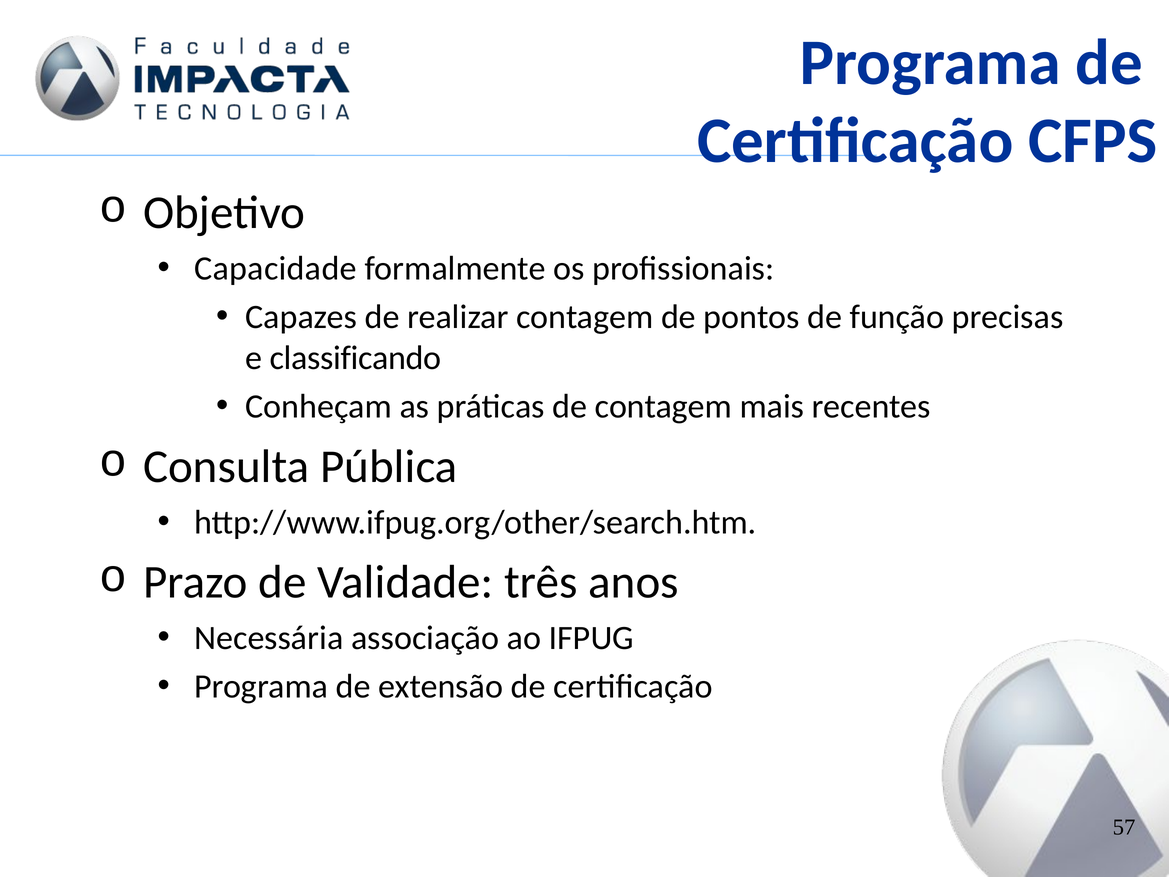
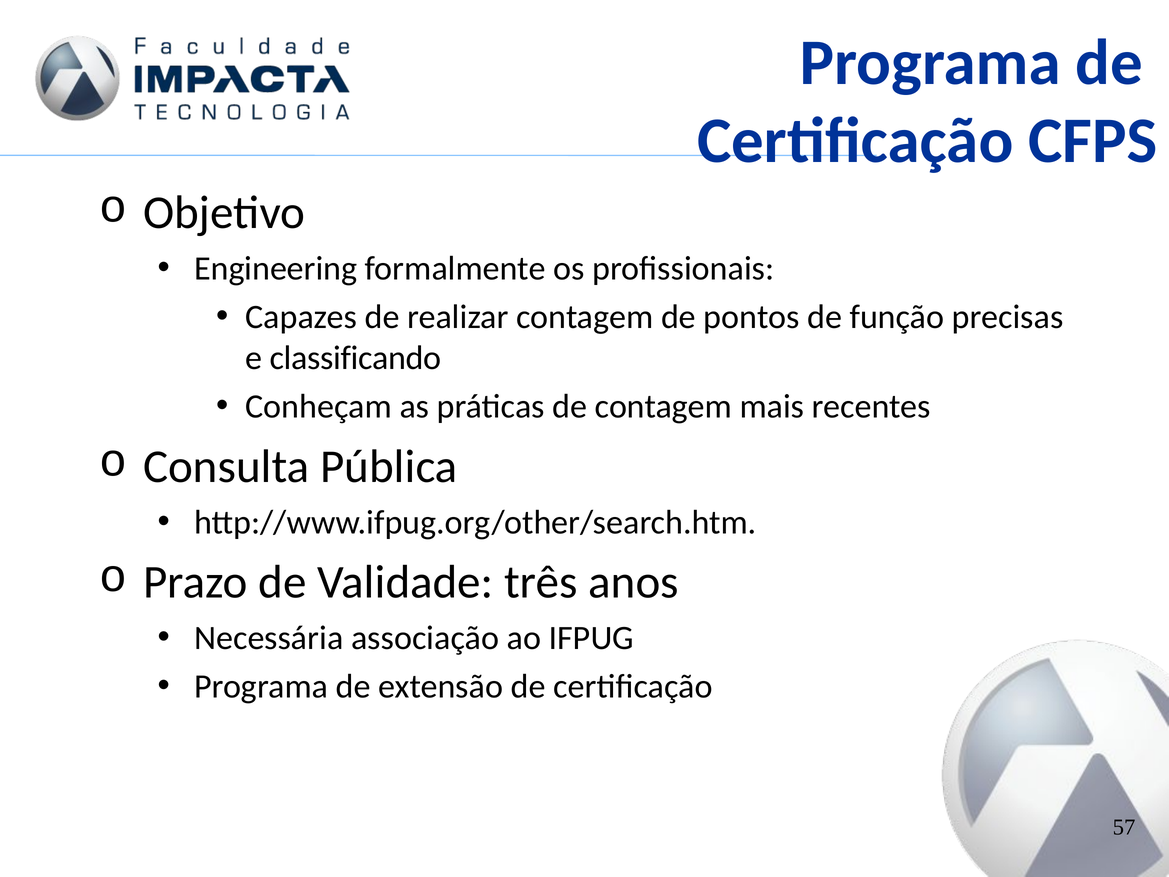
Capacidade: Capacidade -> Engineering (276, 268)
